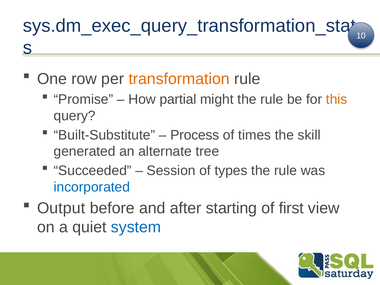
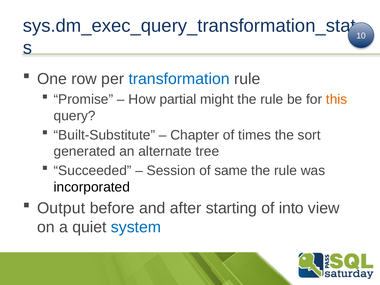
transformation colour: orange -> blue (179, 79)
Process: Process -> Chapter (195, 135)
skill: skill -> sort (309, 135)
types: types -> same (231, 171)
incorporated colour: blue -> black (92, 187)
first: first -> into (291, 208)
